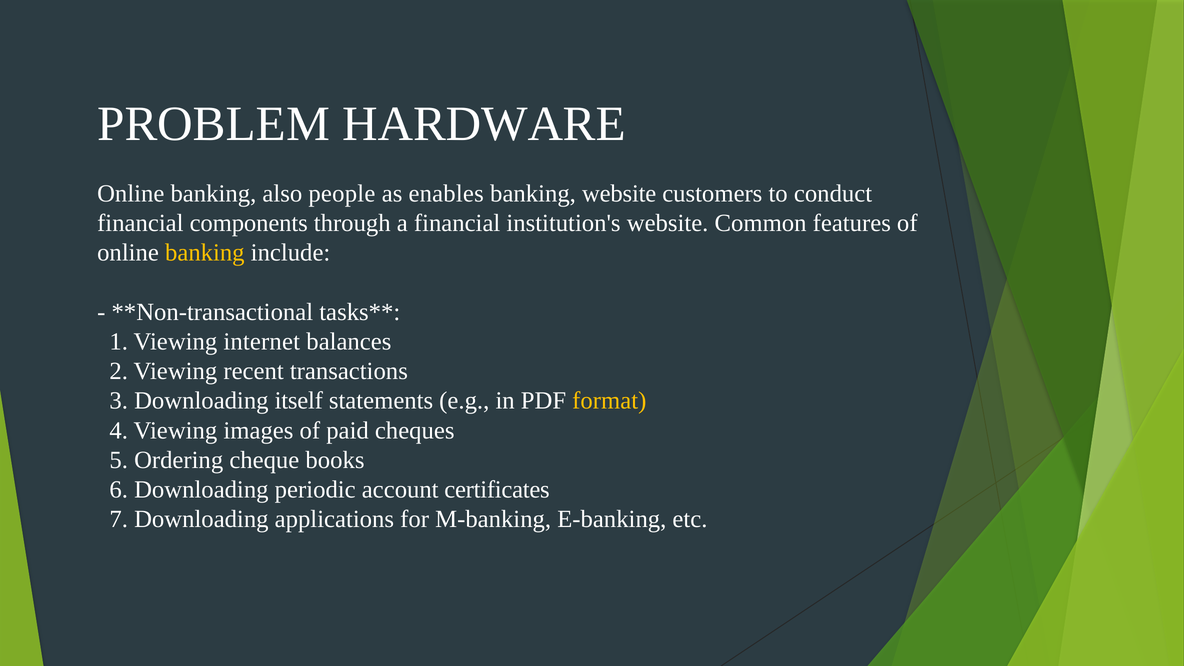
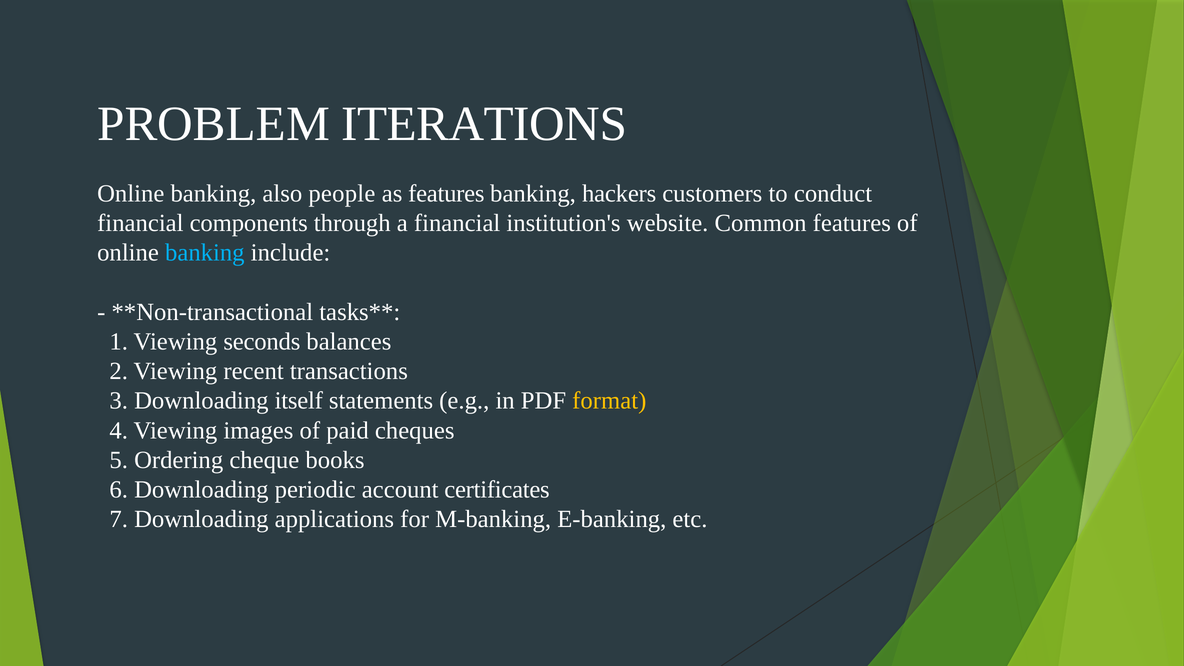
HARDWARE: HARDWARE -> ITERATIONS (484, 124)
as enables: enables -> features (446, 194)
banking website: website -> hackers (619, 194)
banking colour: yellow -> light blue (205, 253)
internet: internet -> seconds (262, 342)
